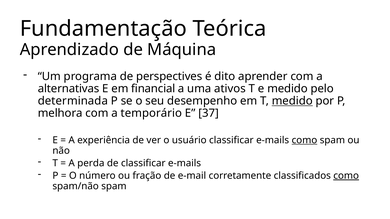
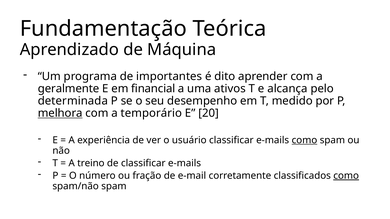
perspectives: perspectives -> importantes (169, 77)
alternativas: alternativas -> geralmente (69, 89)
e medido: medido -> alcança (287, 89)
medido underline: present -> none (292, 101)
melhora underline: none -> present (60, 113)
37: 37 -> 20 (209, 113)
perda: perda -> treino (91, 163)
